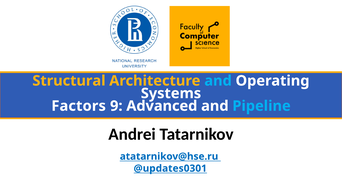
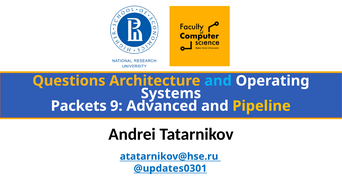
Structural: Structural -> Questions (69, 81)
Factors: Factors -> Packets (79, 106)
Pipeline colour: light blue -> yellow (262, 106)
